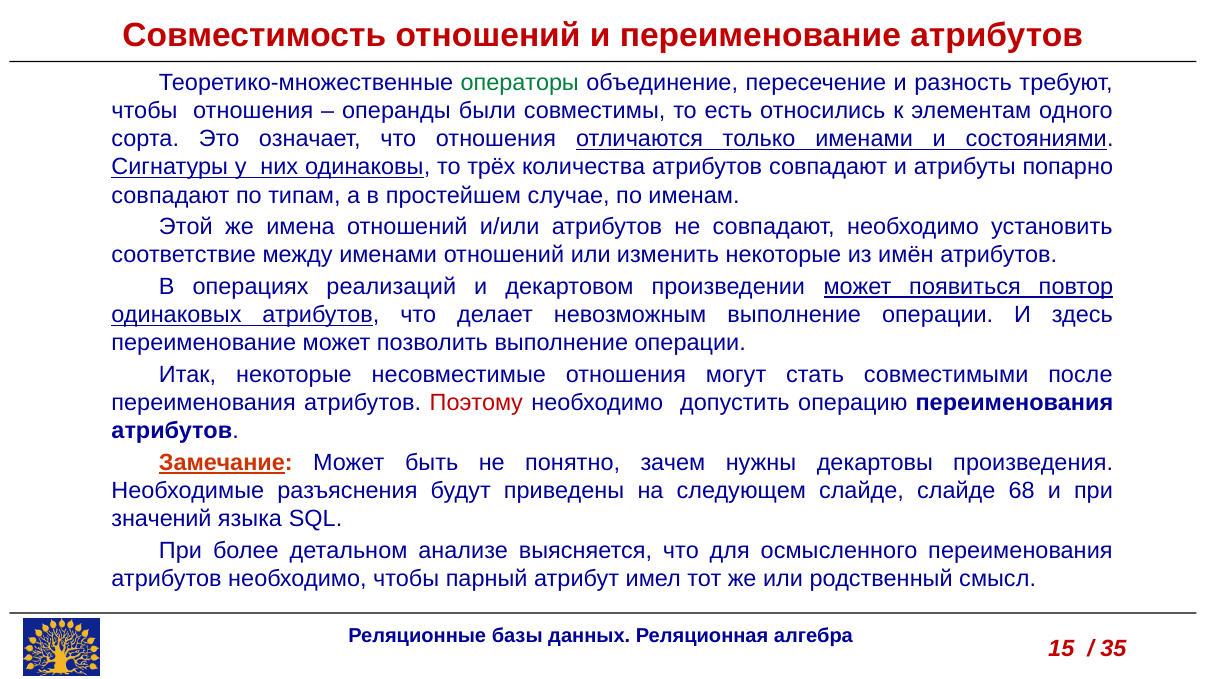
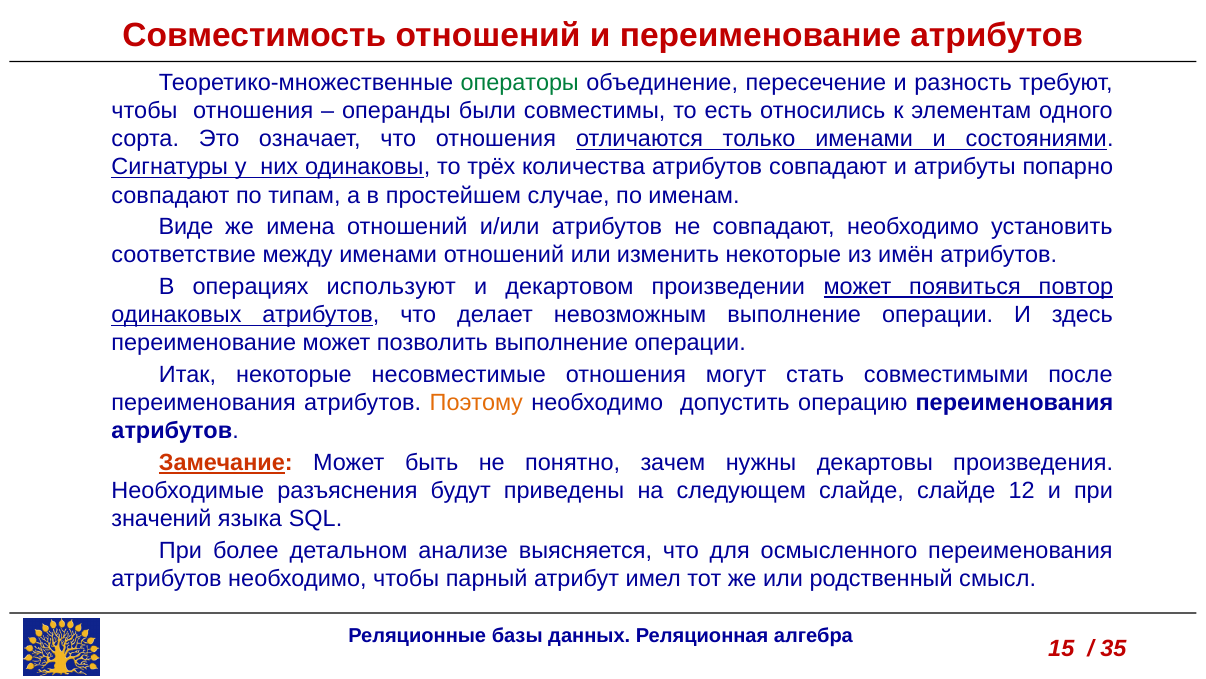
Этой: Этой -> Виде (186, 227)
реализаций: реализаций -> используют (391, 286)
Поэтому colour: red -> orange (476, 402)
68: 68 -> 12 (1022, 490)
